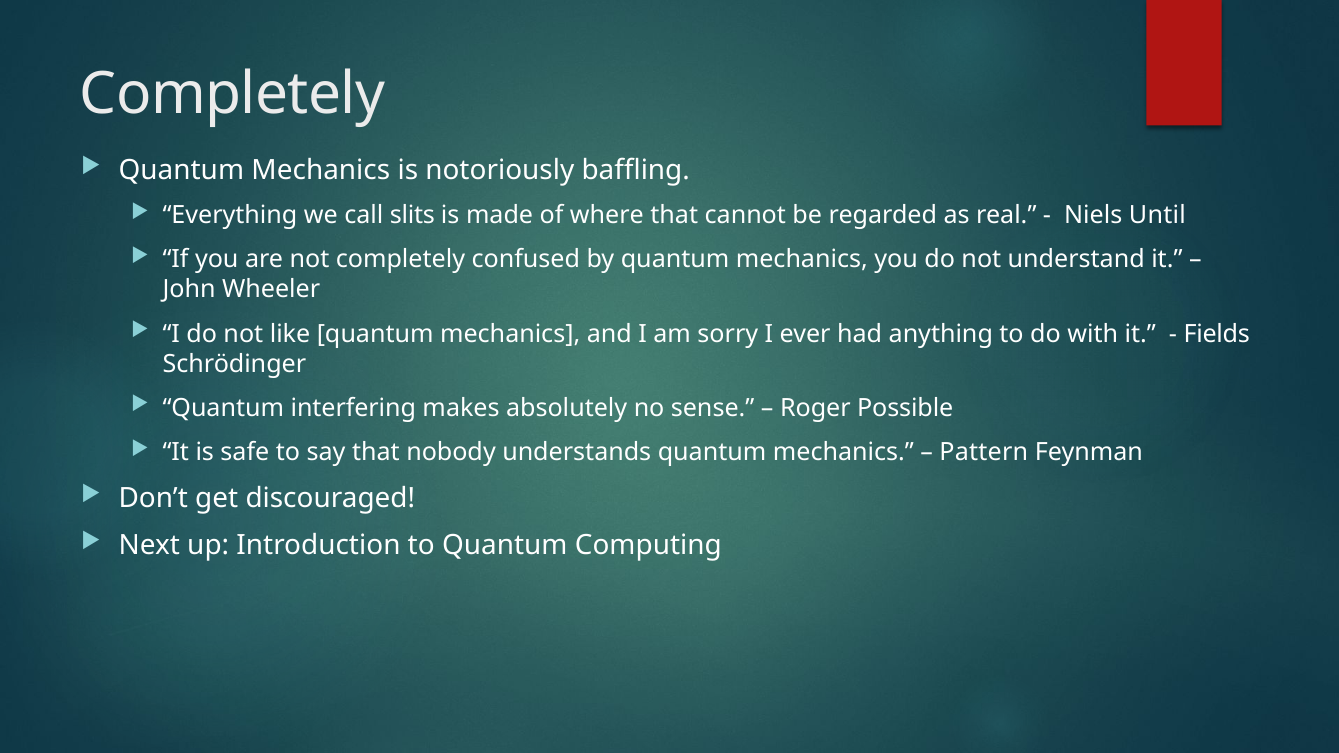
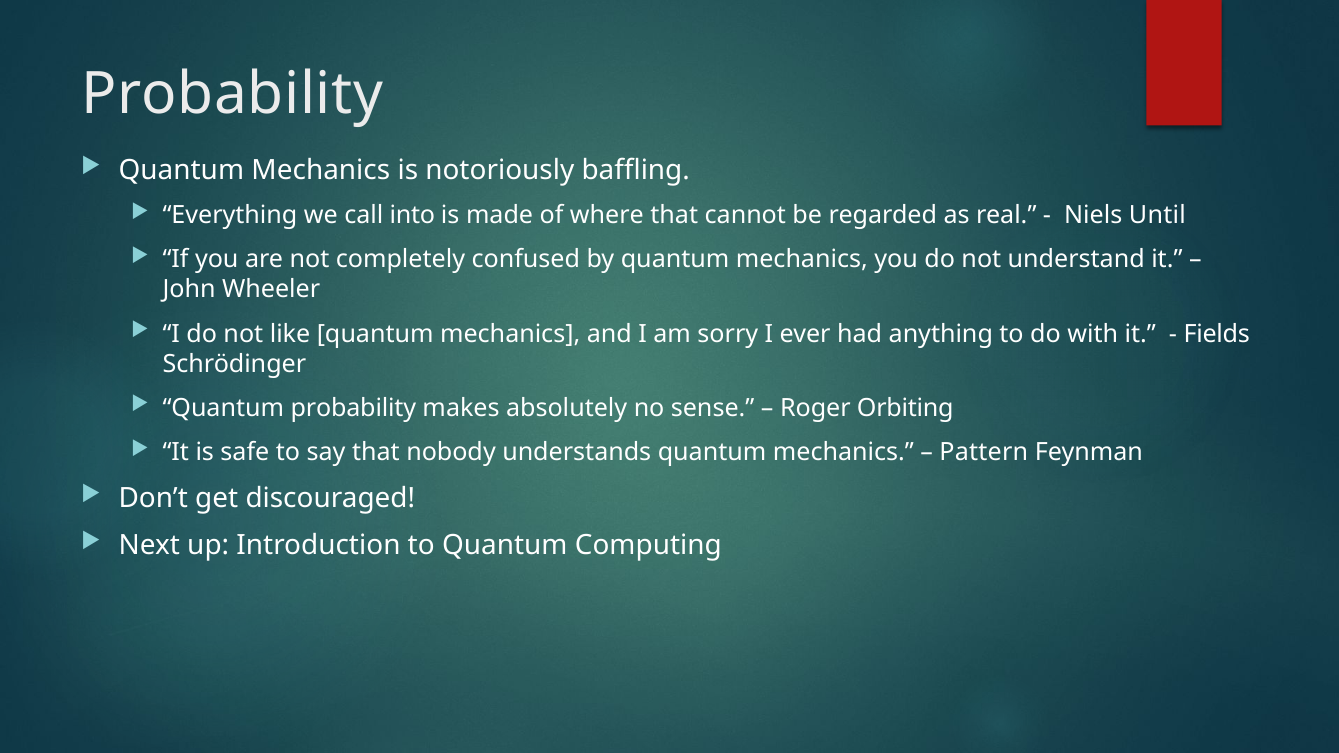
Completely: Completely -> Probability (232, 94)
slits: slits -> into (412, 216)
Quantum interfering: interfering -> probability (353, 408)
Possible: Possible -> Orbiting (905, 408)
